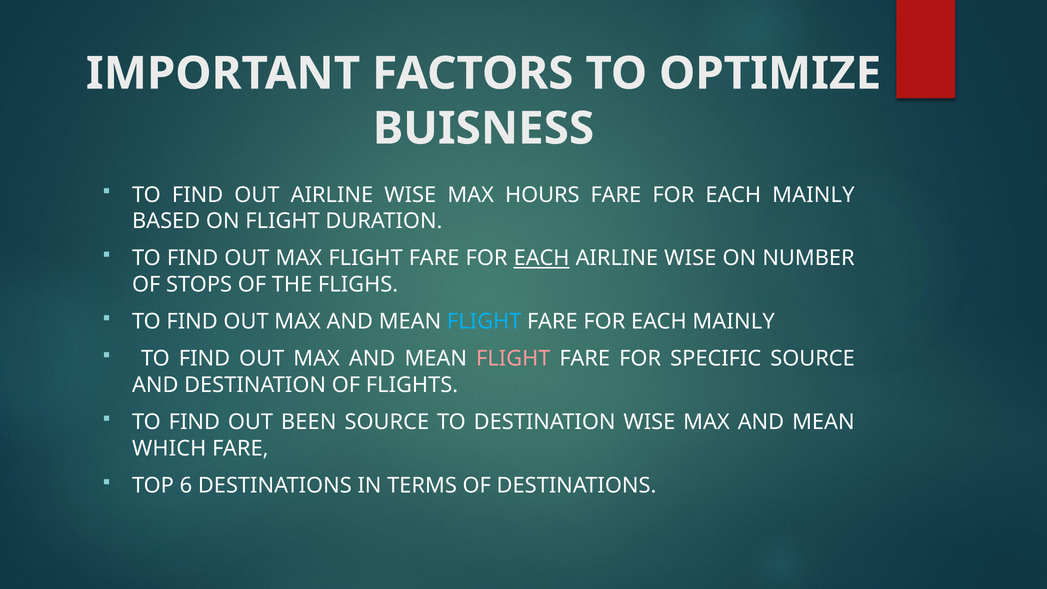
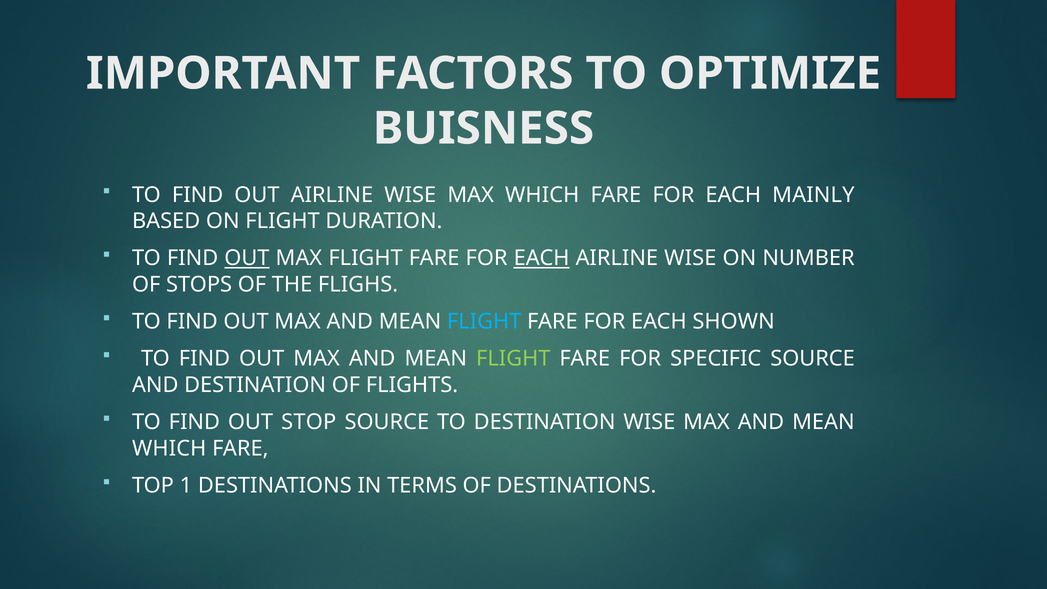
MAX HOURS: HOURS -> WHICH (542, 195)
OUT underline: none -> present (247, 258)
MAINLY: MAINLY -> SHOWN (734, 322)
FLIGHT colour: pink -> light green (513, 359)
BEEN: BEEN -> STOP (309, 422)
6: 6 -> 1 (186, 485)
